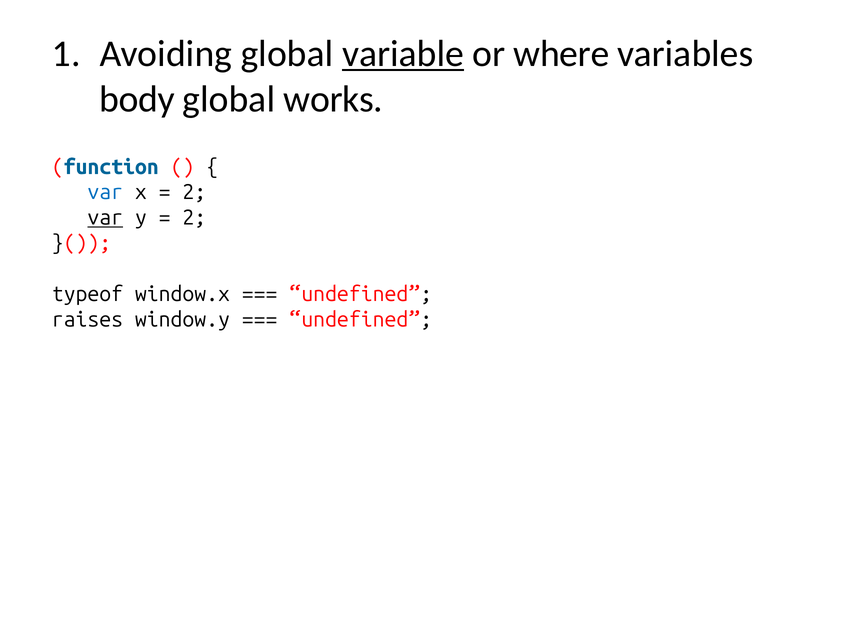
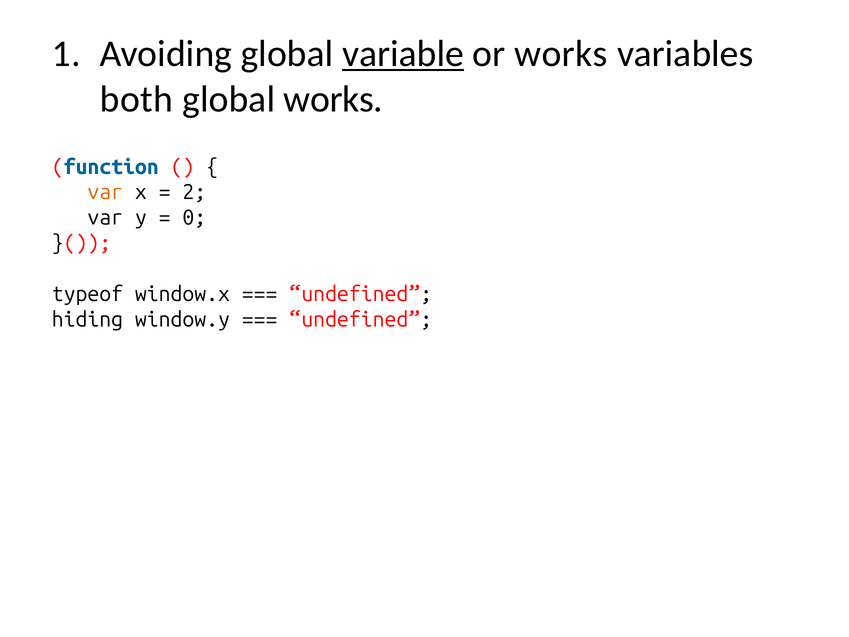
or where: where -> works (561, 54)
body: body -> both (137, 99)
var colour: blue -> orange (105, 192)
var underline: present -> none (105, 218)
2: 2 -> 0 (194, 218)
raises: raises -> hiding (87, 320)
